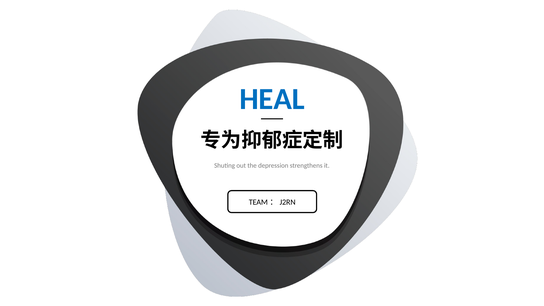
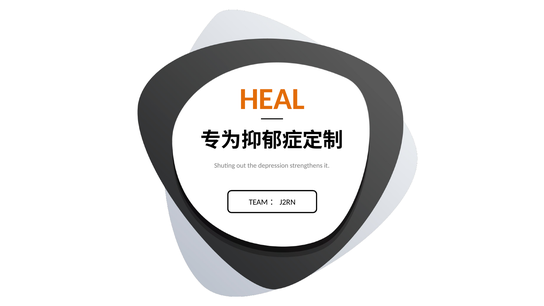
HEAL colour: blue -> orange (272, 99)
